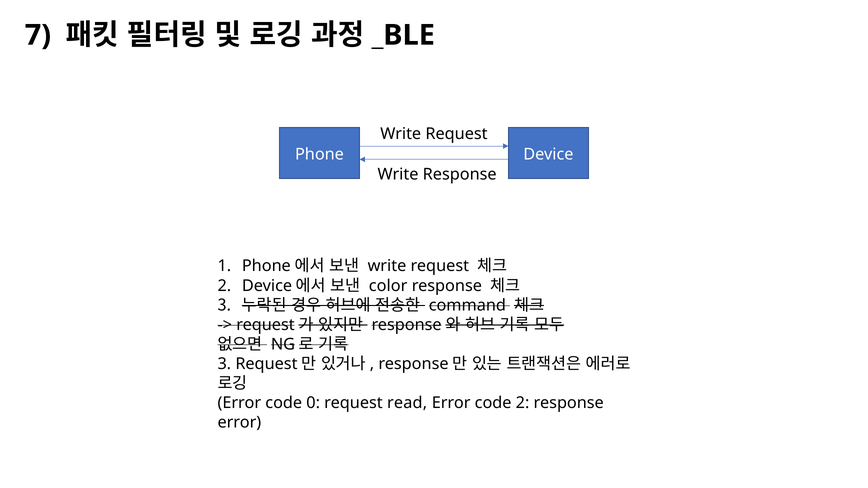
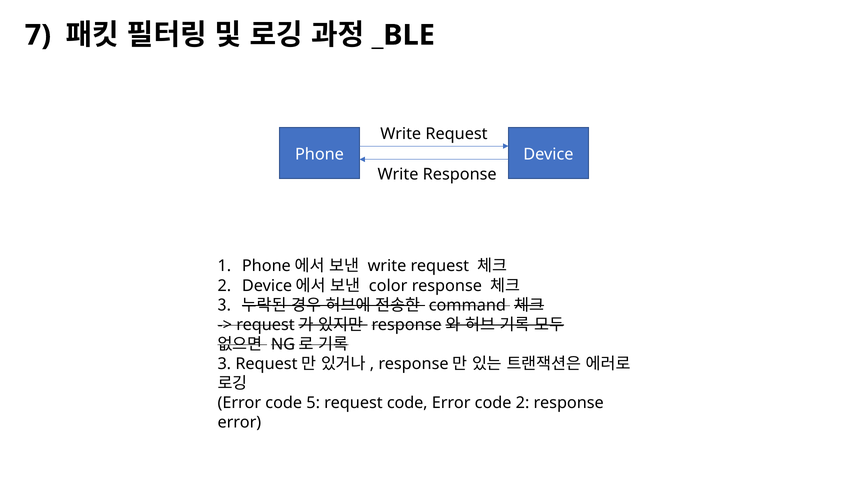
0: 0 -> 5 (313, 403)
request read: read -> code (407, 403)
